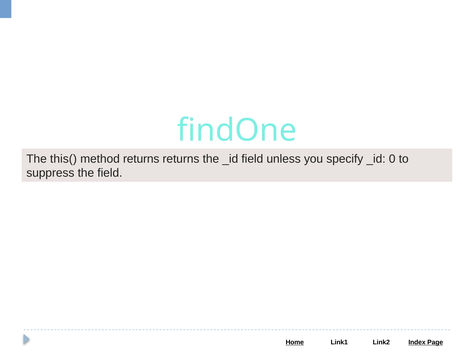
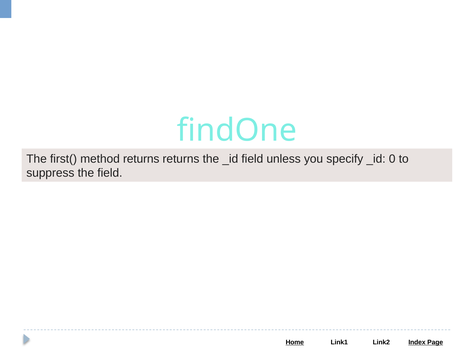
this(: this( -> first( (64, 159)
